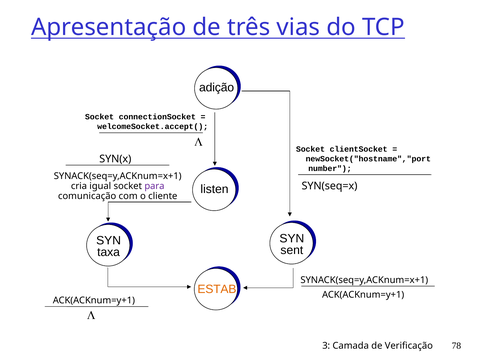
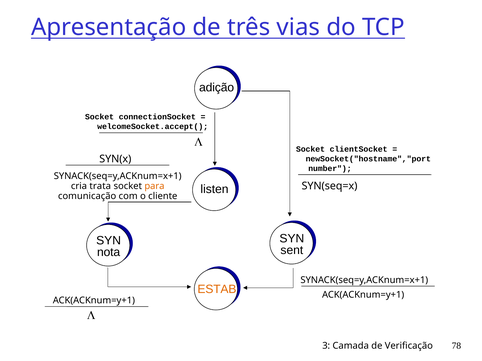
igual: igual -> trata (100, 186)
para colour: purple -> orange (154, 186)
taxa: taxa -> nota (109, 253)
